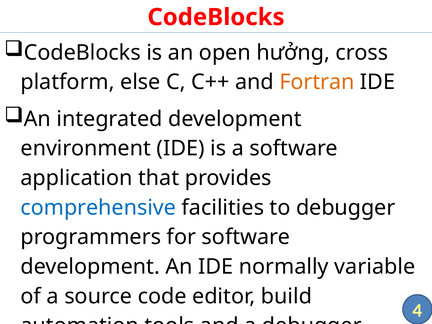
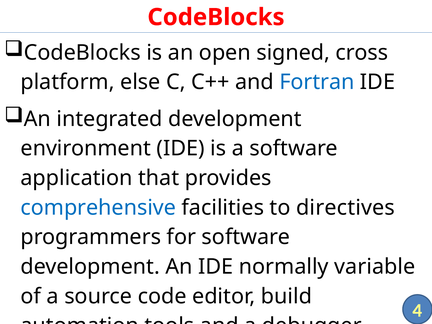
hưởng: hưởng -> signed (293, 53)
Fortran colour: orange -> blue (317, 82)
to debugger: debugger -> directives (346, 208)
